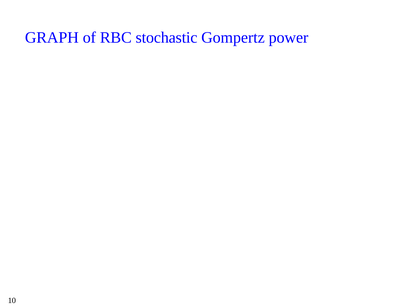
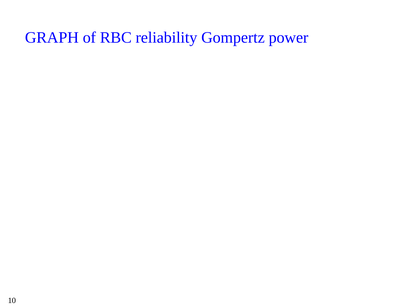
stochastic: stochastic -> reliability (166, 37)
